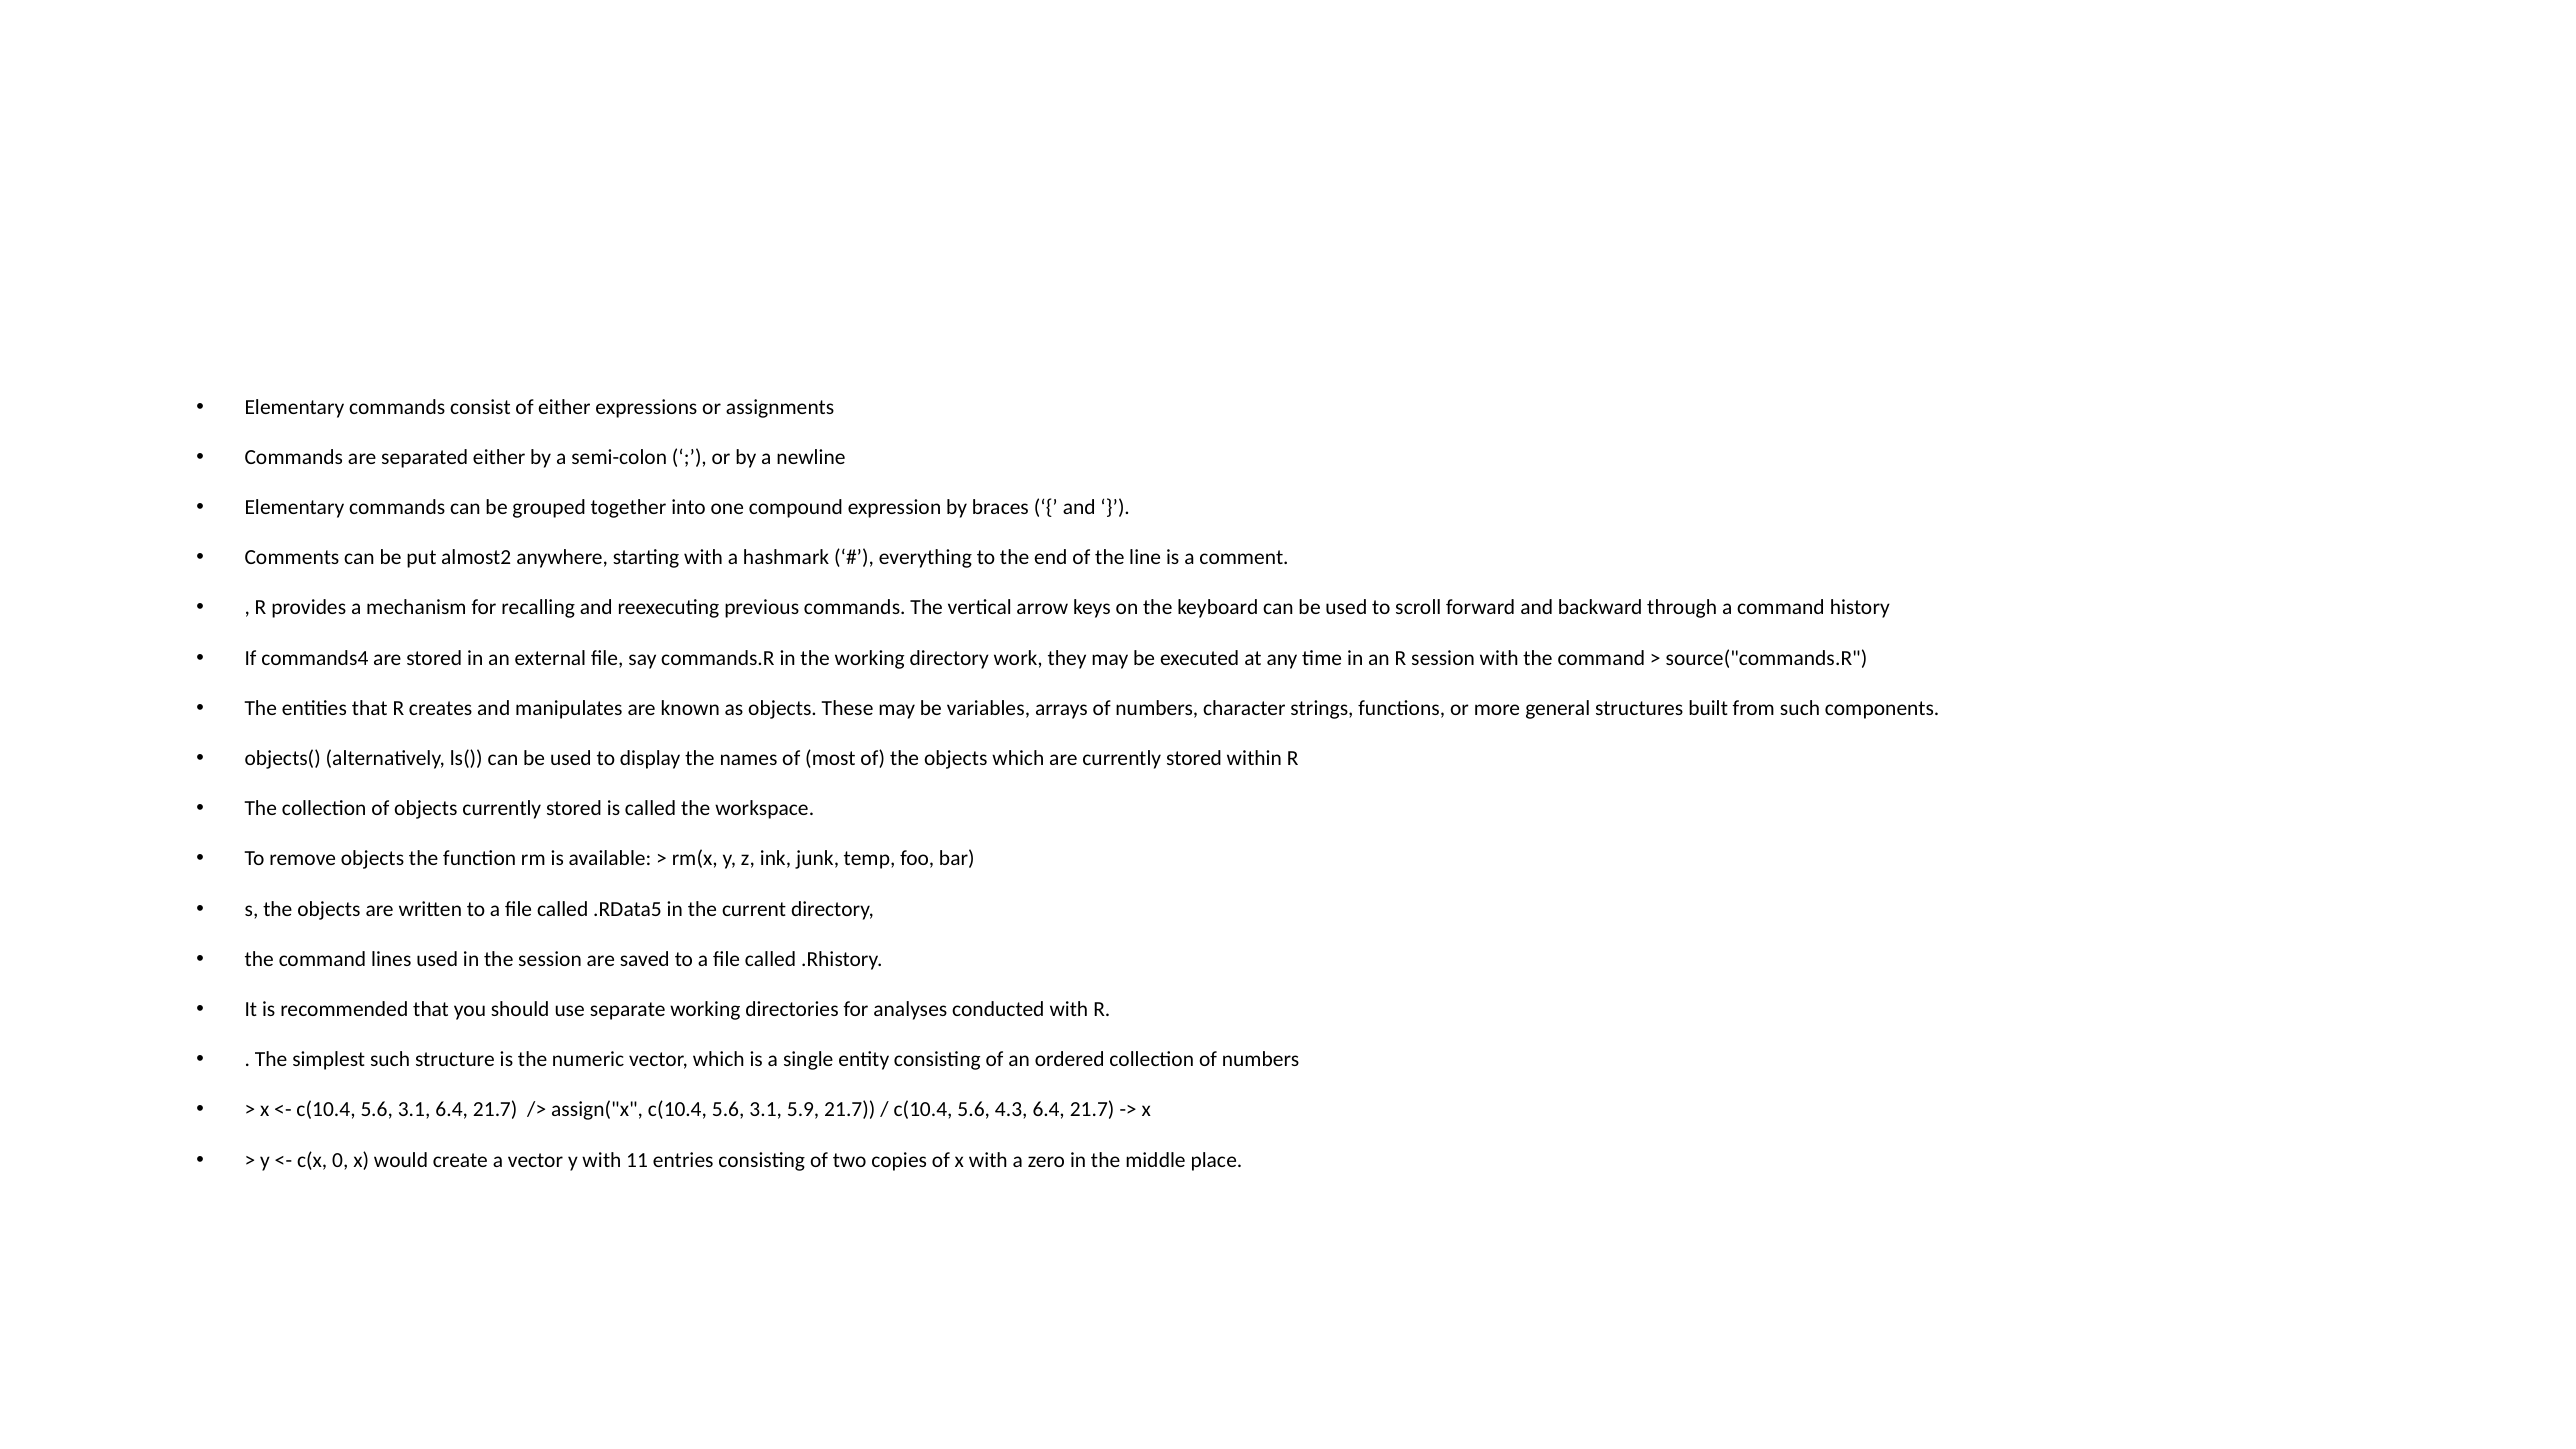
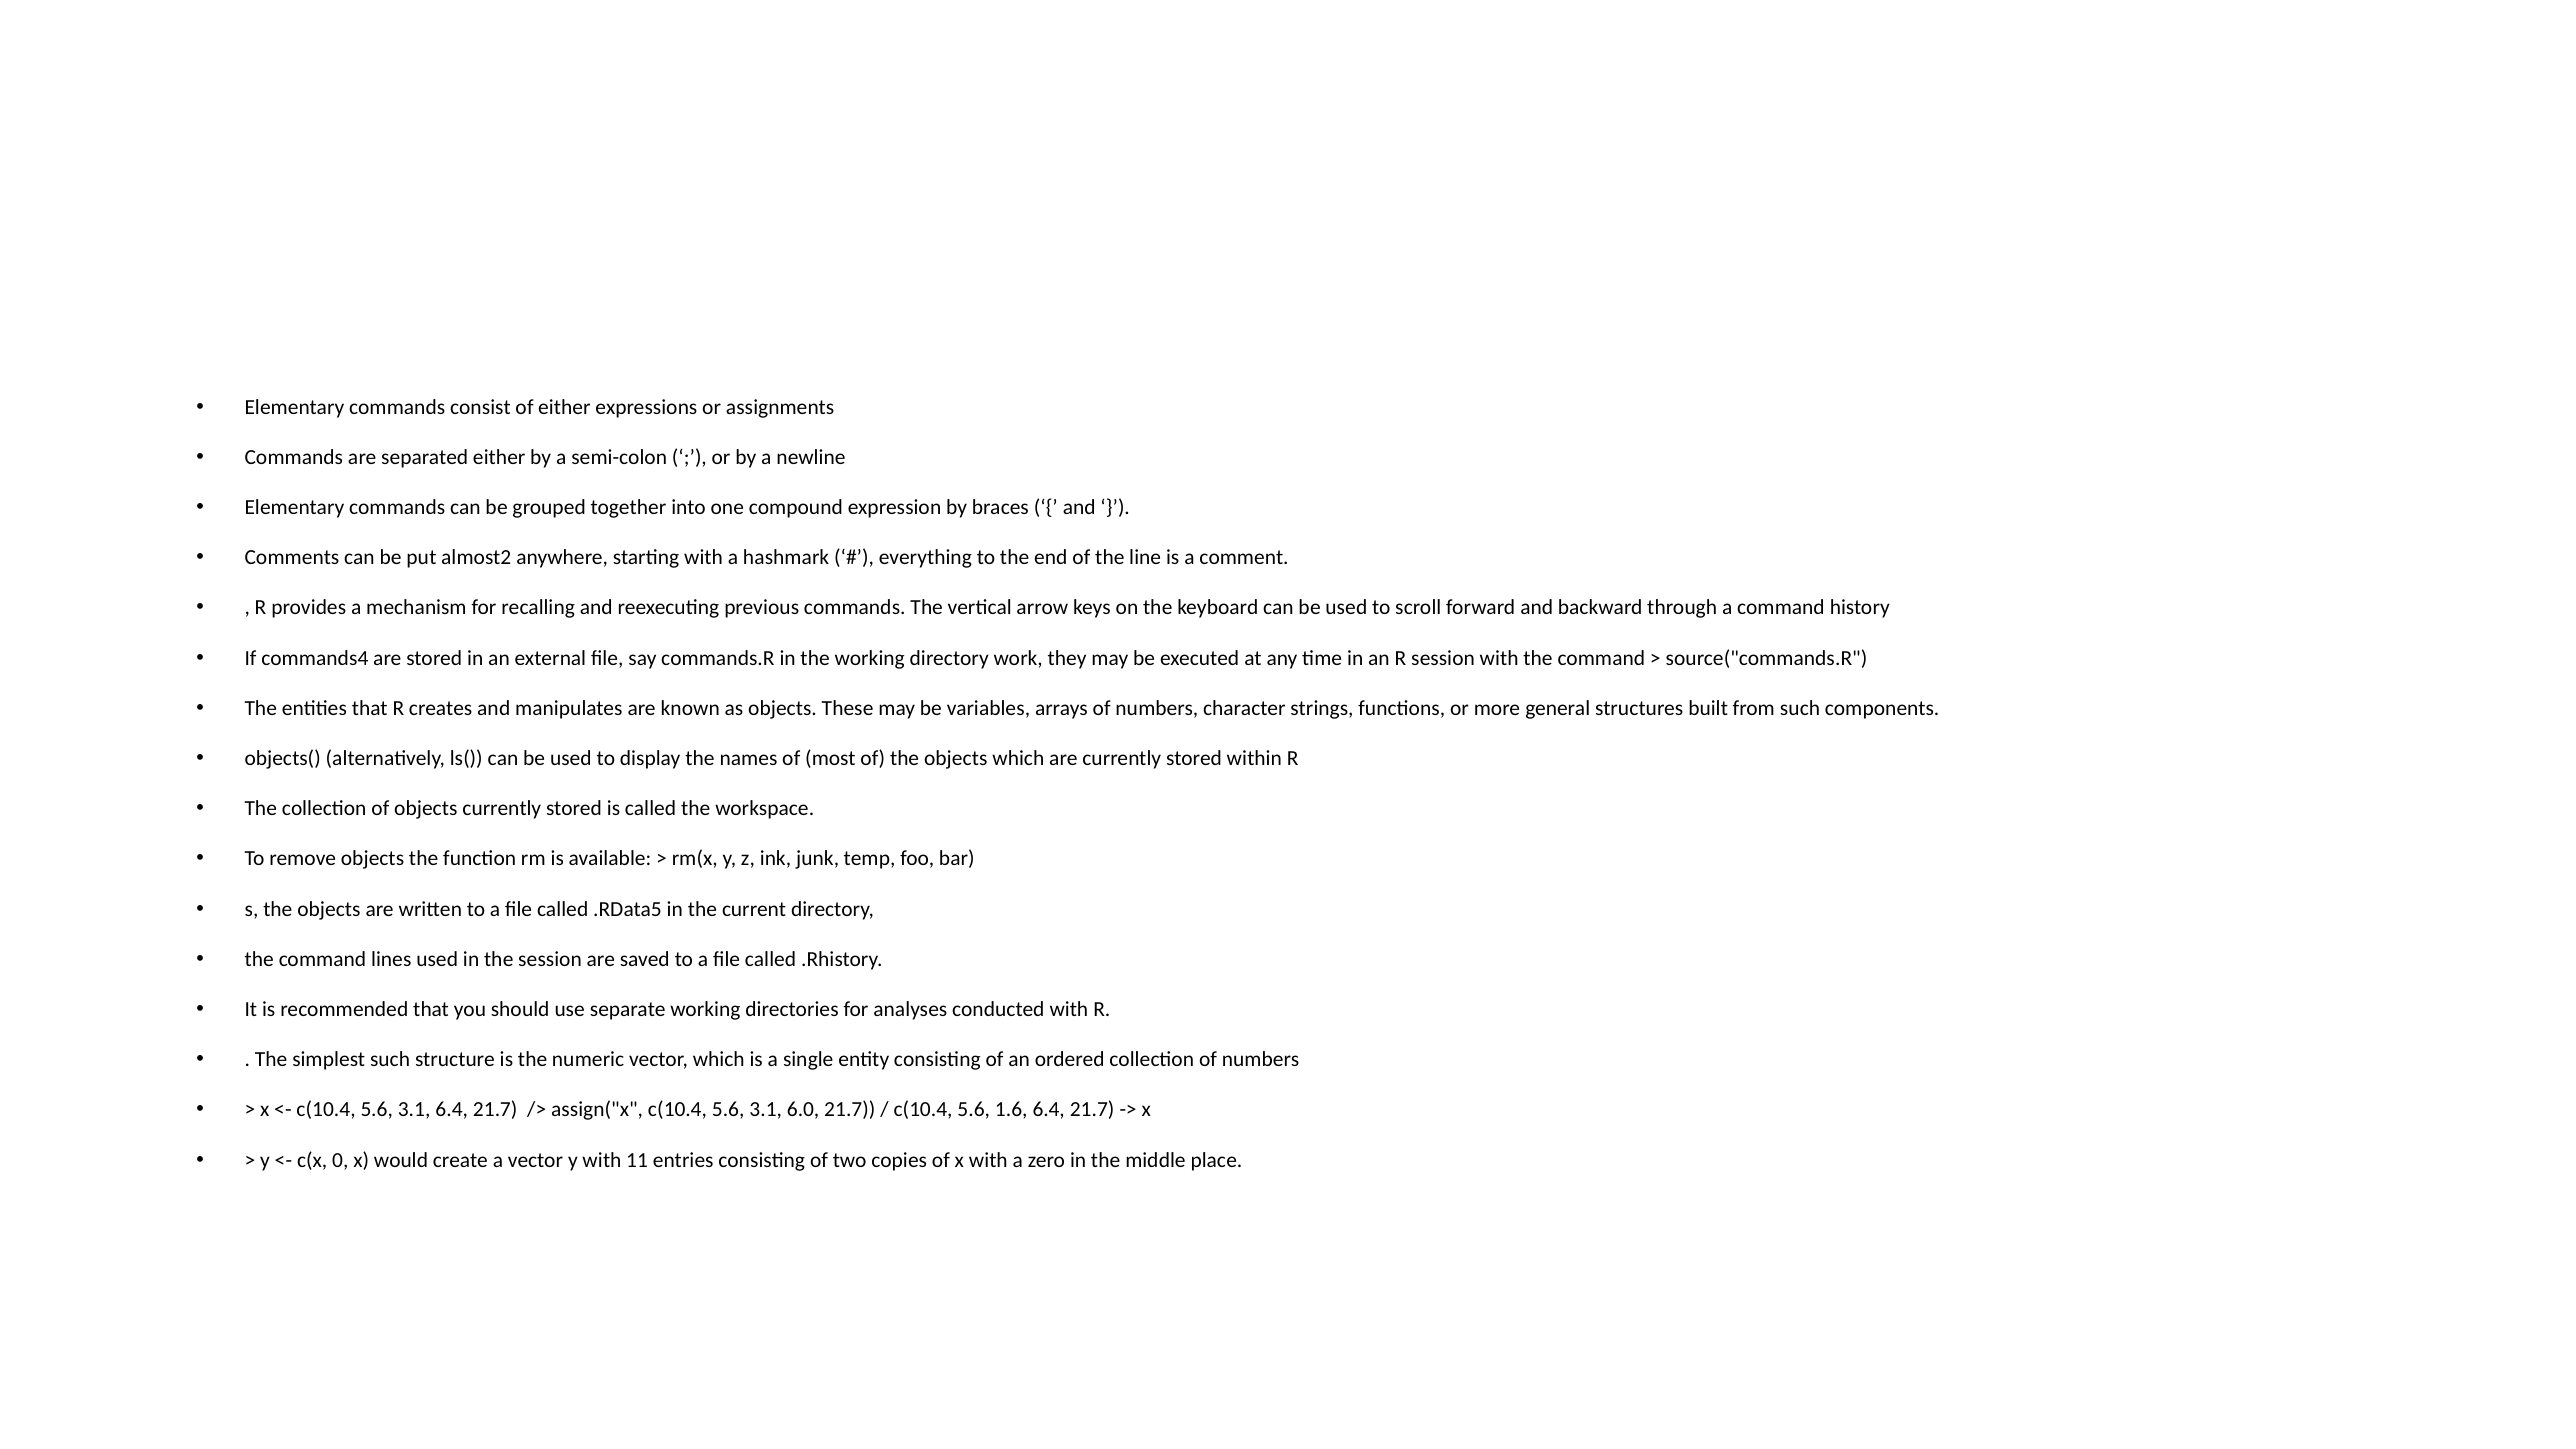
5.9: 5.9 -> 6.0 (803, 1110)
4.3: 4.3 -> 1.6 (1011, 1110)
